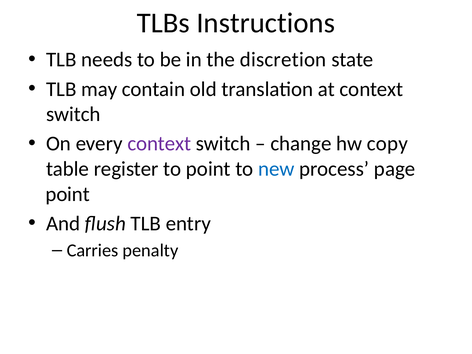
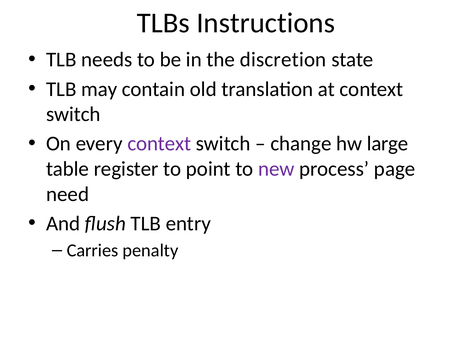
copy: copy -> large (388, 144)
new colour: blue -> purple (276, 169)
point: point -> need (68, 194)
